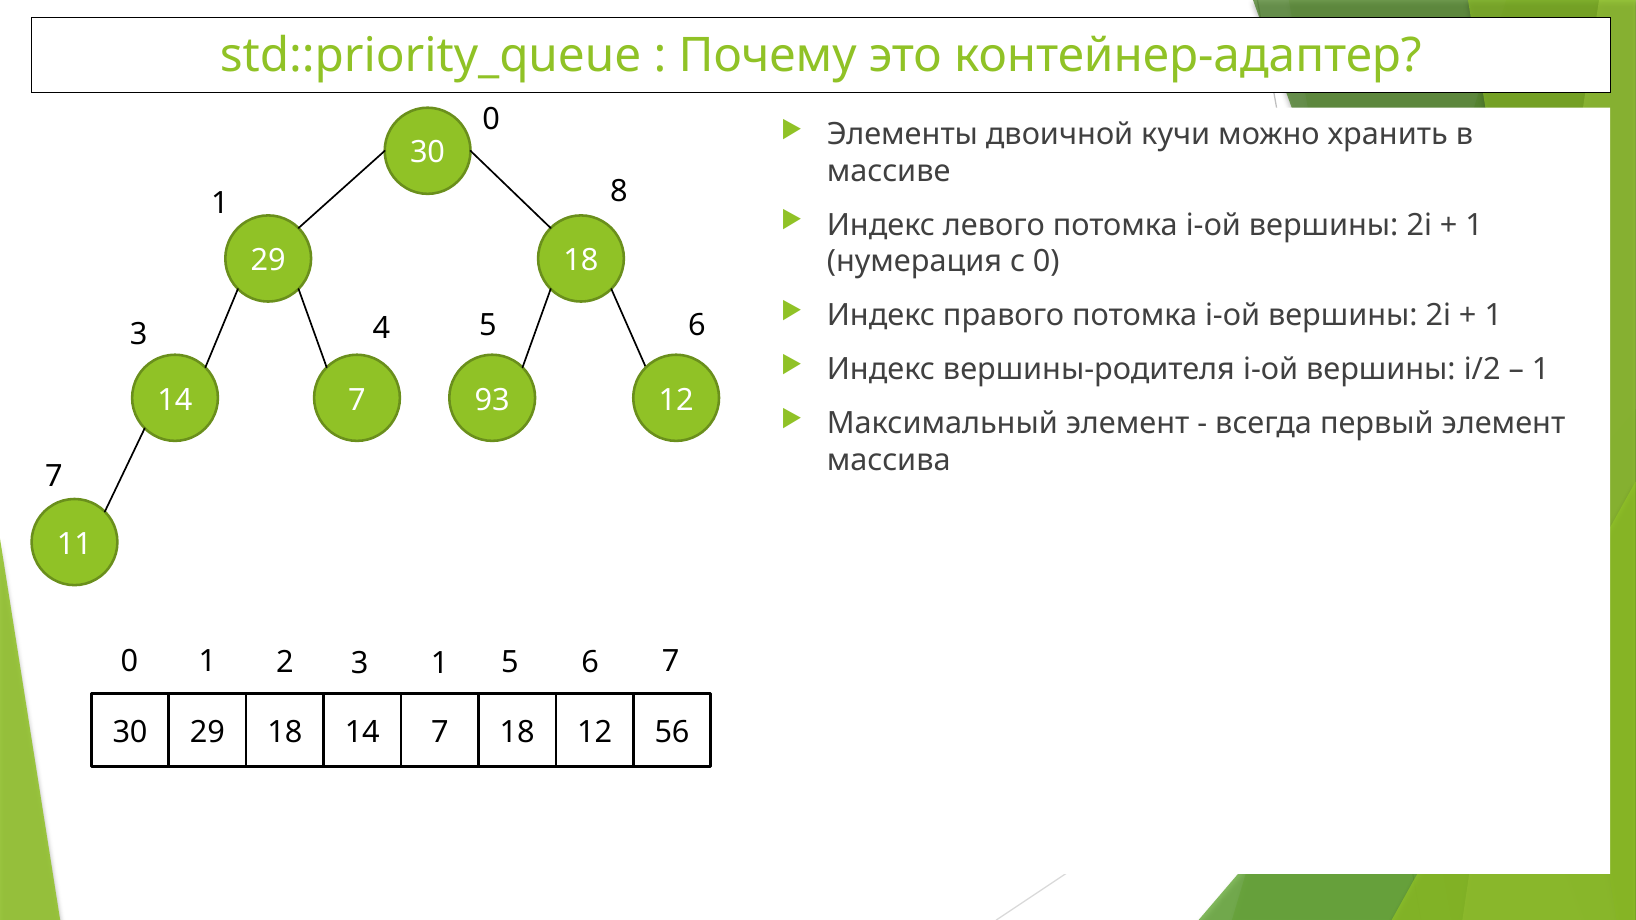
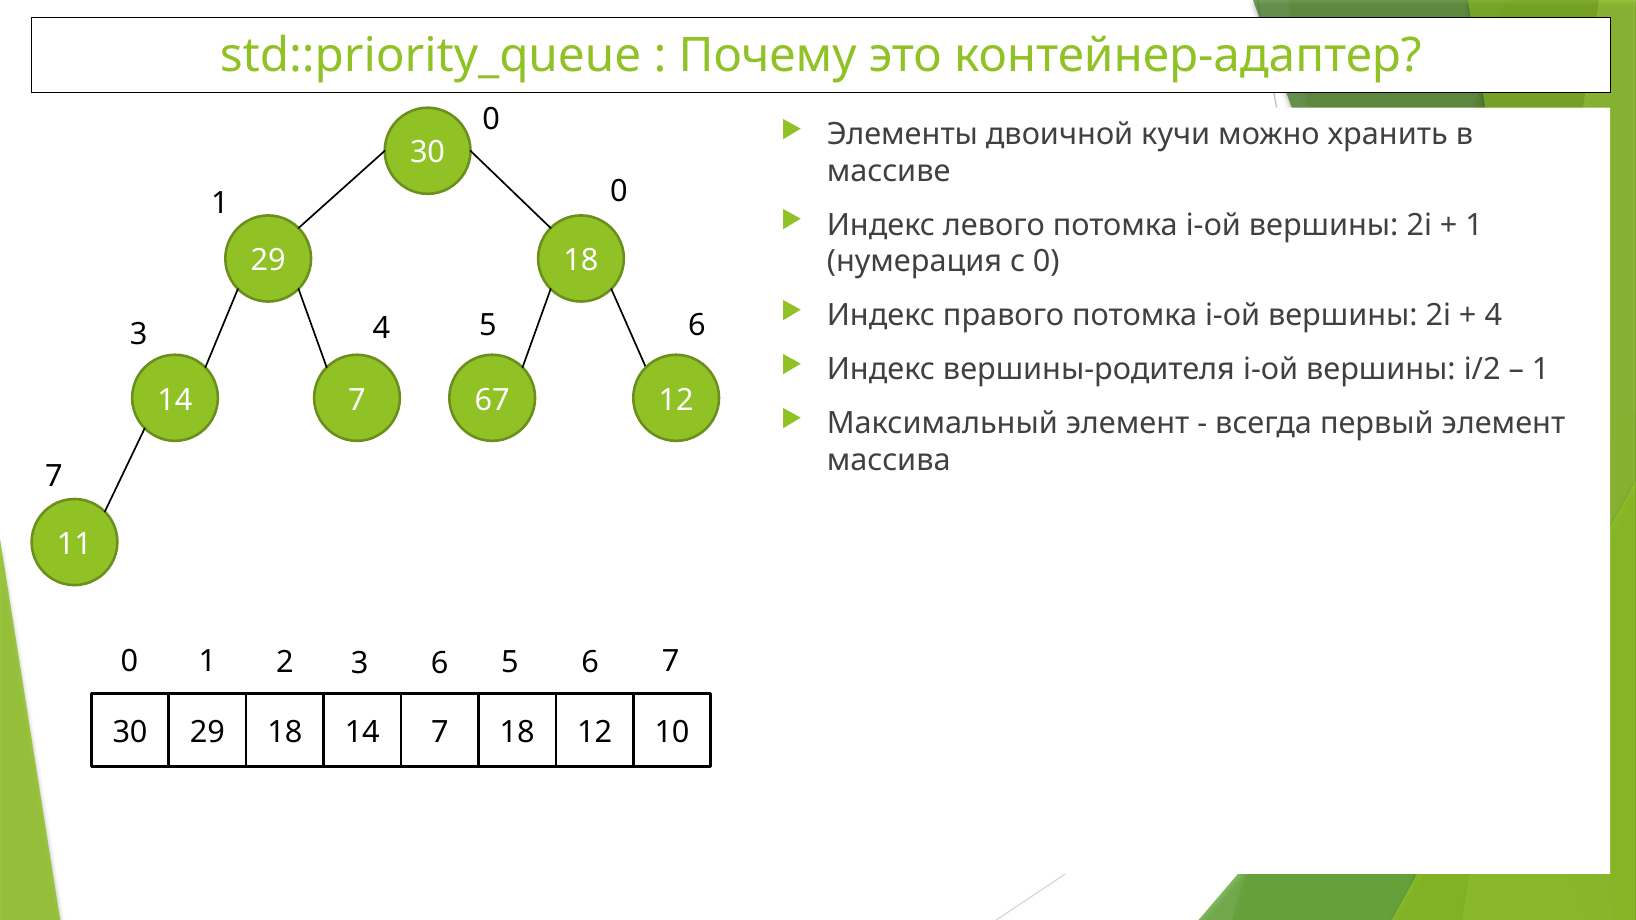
1 8: 8 -> 0 (619, 191)
1: 1 -> 4 (1493, 316)
93: 93 -> 67 (492, 400)
3 1: 1 -> 6 (440, 663)
56: 56 -> 10 (672, 732)
